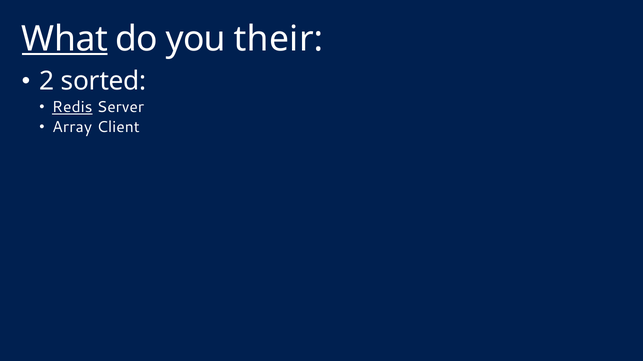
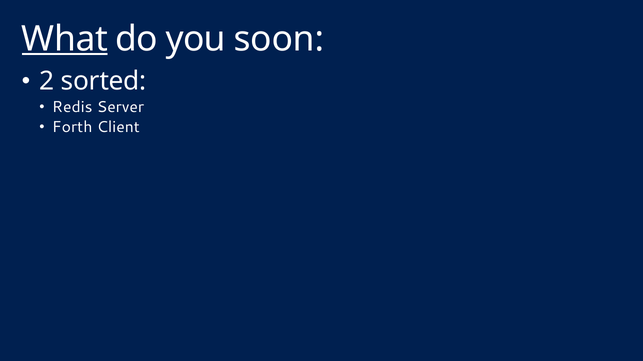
their: their -> soon (279, 39)
Redis underline: present -> none (72, 107)
Array: Array -> Forth (72, 128)
